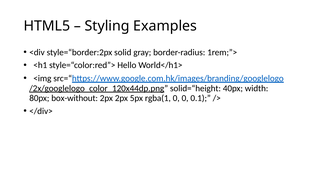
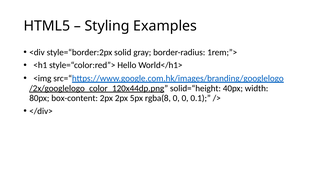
box-without: box-without -> box-content (75, 98)
rgba(1: rgba(1 -> rgba(8 (158, 98)
